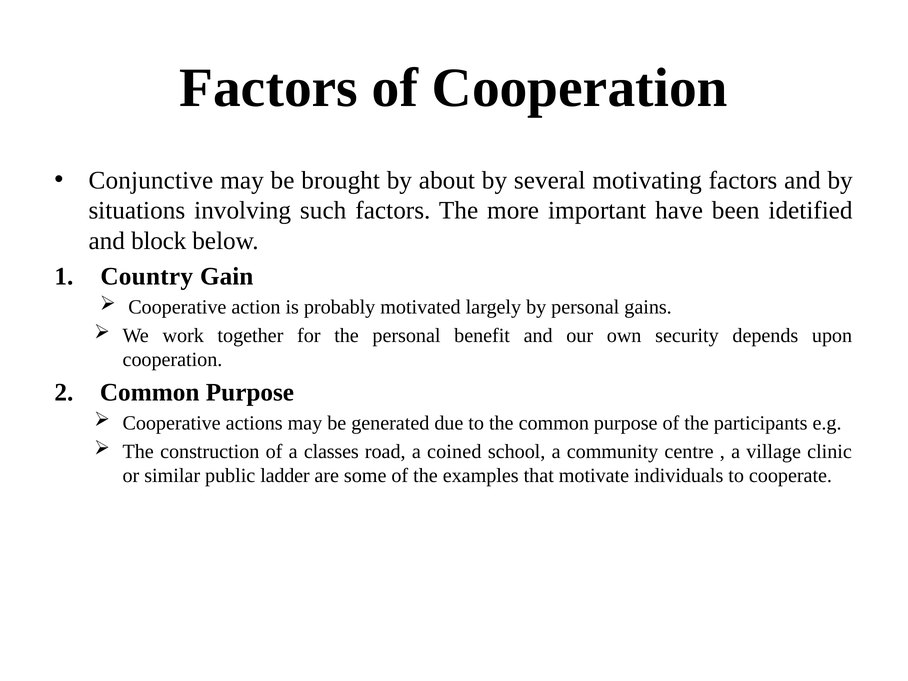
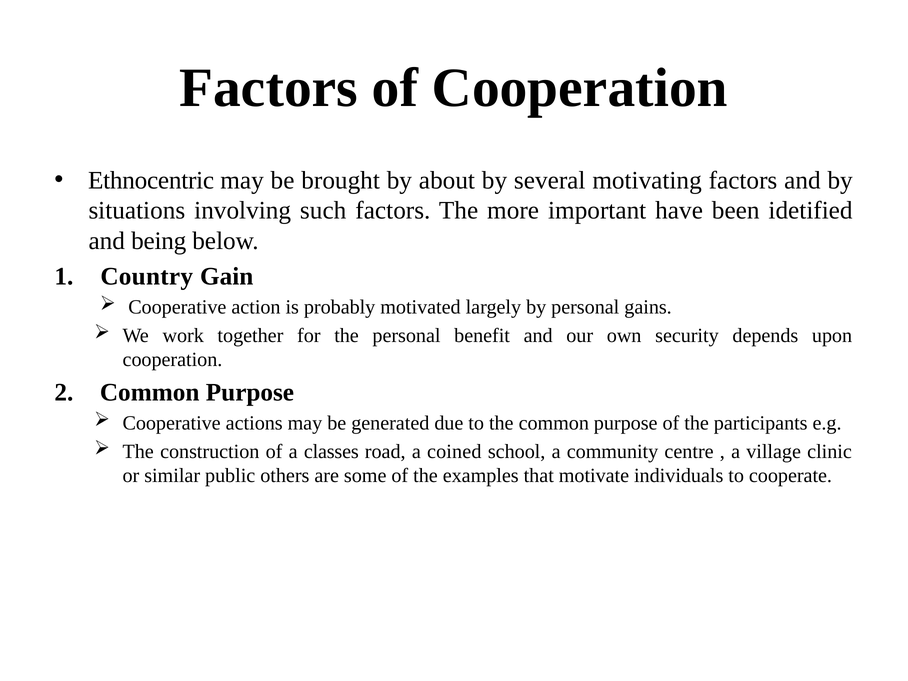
Conjunctive: Conjunctive -> Ethnocentric (151, 180)
block: block -> being (159, 241)
ladder: ladder -> others (285, 476)
